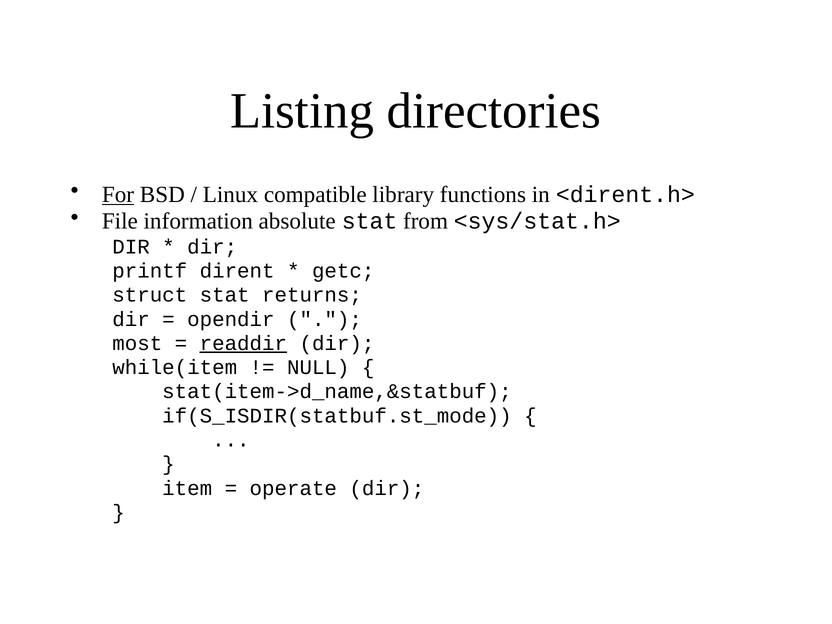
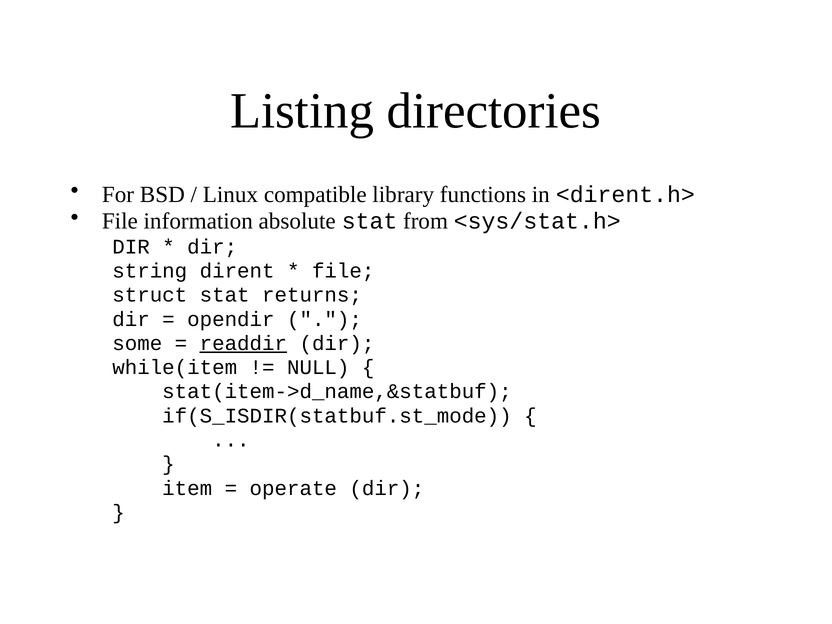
For underline: present -> none (118, 195)
printf: printf -> string (150, 271)
getc: getc -> file (343, 271)
most: most -> some (137, 343)
